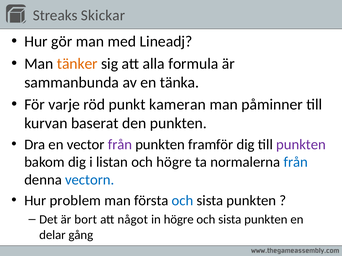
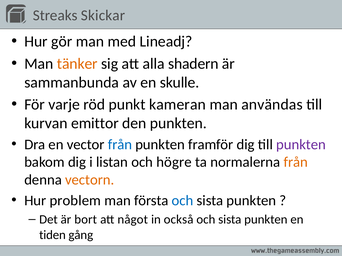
formula: formula -> shadern (193, 64)
tänka: tänka -> skulle (180, 83)
påminner: påminner -> användas (272, 105)
baserat: baserat -> emittor (95, 123)
från colour: purple -> blue (120, 145)
från colour: blue -> orange (296, 162)
vectorn colour: blue -> orange (90, 180)
in högre: högre -> också (179, 220)
delar: delar -> tiden (52, 235)
